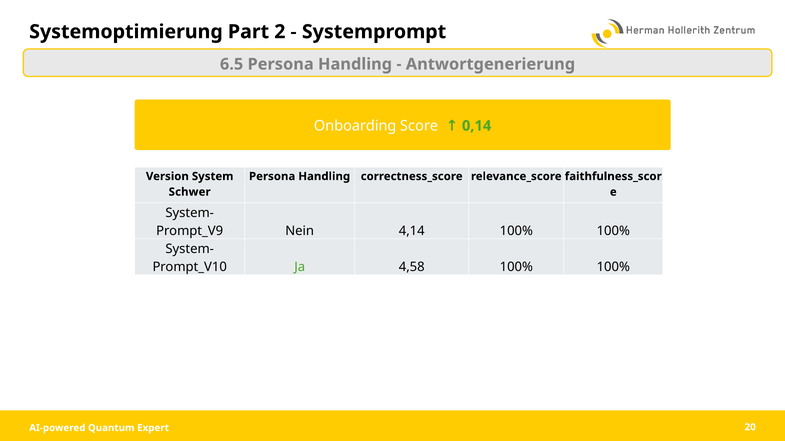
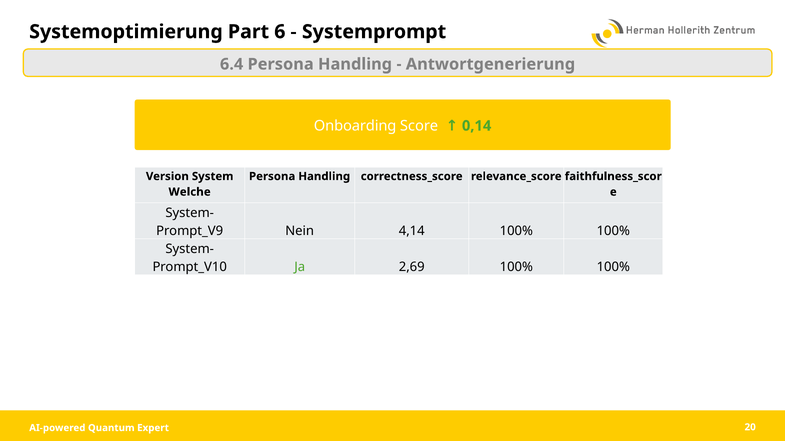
2: 2 -> 6 (280, 32)
6.5: 6.5 -> 6.4 (232, 64)
Schwer: Schwer -> Welche (190, 192)
4,58: 4,58 -> 2,69 (412, 267)
